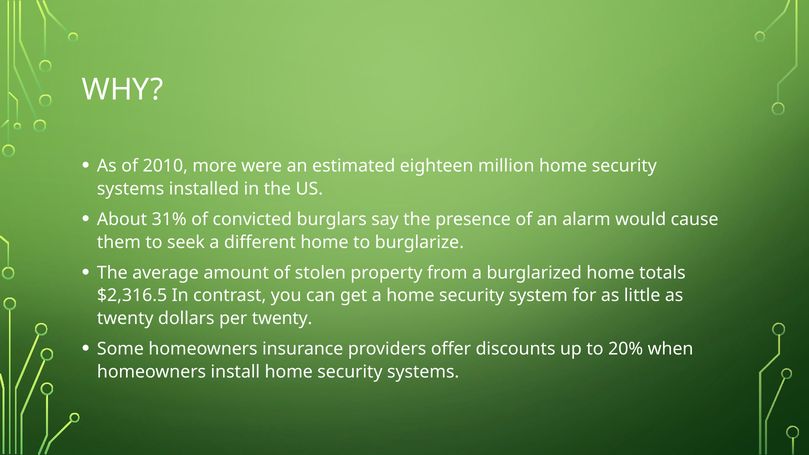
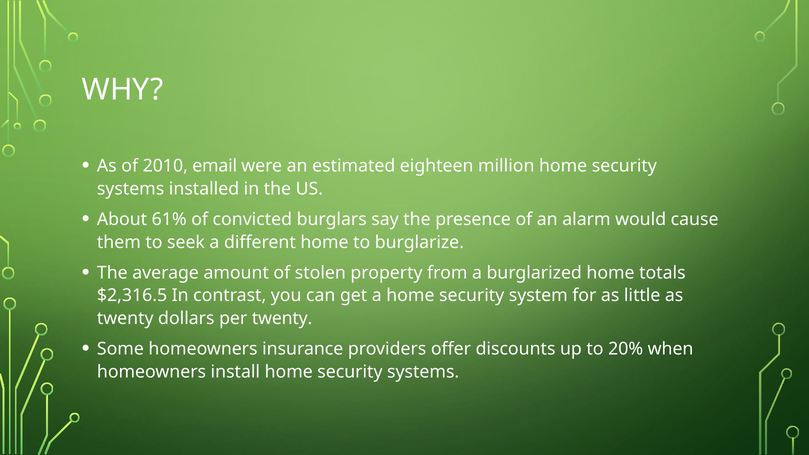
more: more -> email (215, 166)
31%: 31% -> 61% (169, 219)
